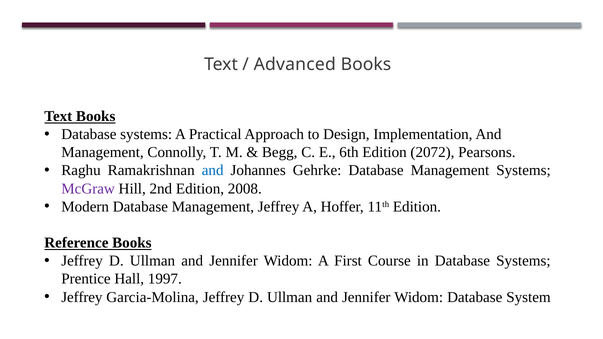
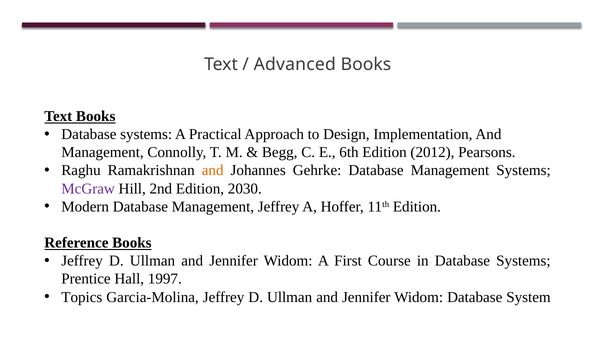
2072: 2072 -> 2012 (432, 153)
and colour: blue -> orange (213, 171)
2008: 2008 -> 2030 (245, 189)
Jeffrey: Jeffrey -> Topics (82, 297)
